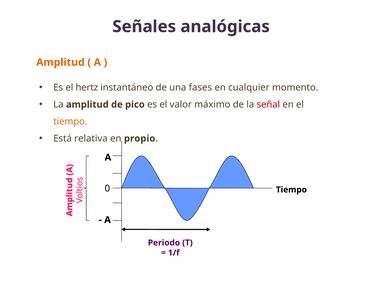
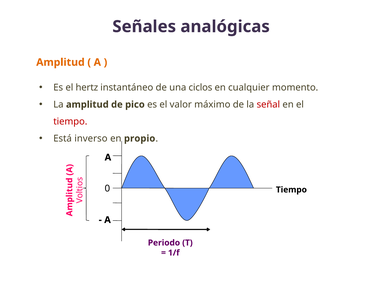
fases: fases -> ciclos (200, 88)
tiempo colour: orange -> red (70, 122)
relativa: relativa -> inverso (91, 139)
